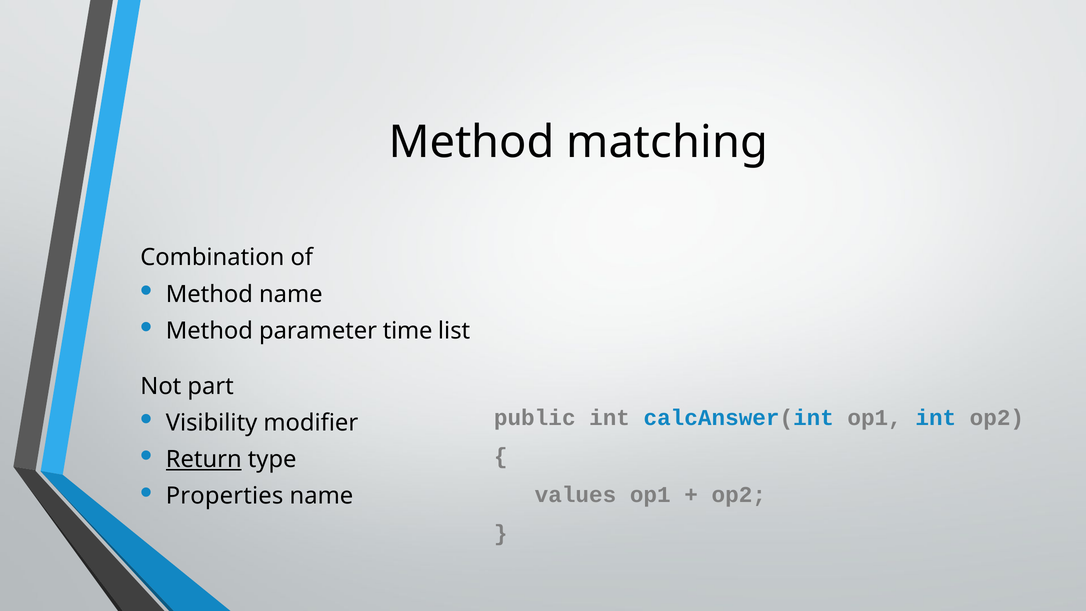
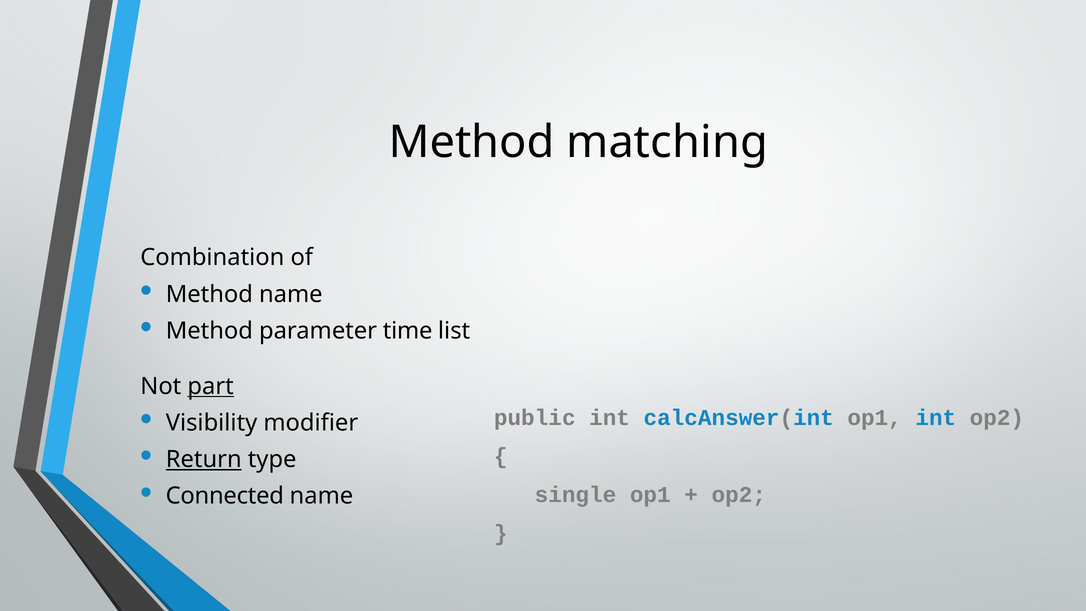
part underline: none -> present (211, 386)
Properties: Properties -> Connected (225, 496)
values: values -> single (575, 495)
